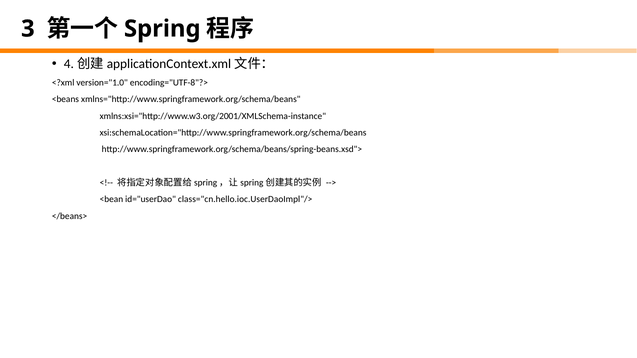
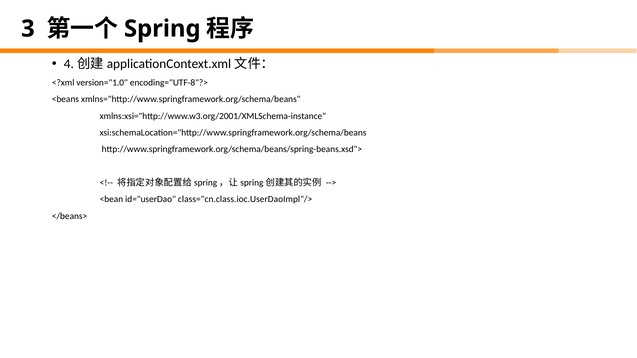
class="cn.hello.ioc.UserDaoImpl"/>: class="cn.hello.ioc.UserDaoImpl"/> -> class="cn.class.ioc.UserDaoImpl"/> (245, 199)
